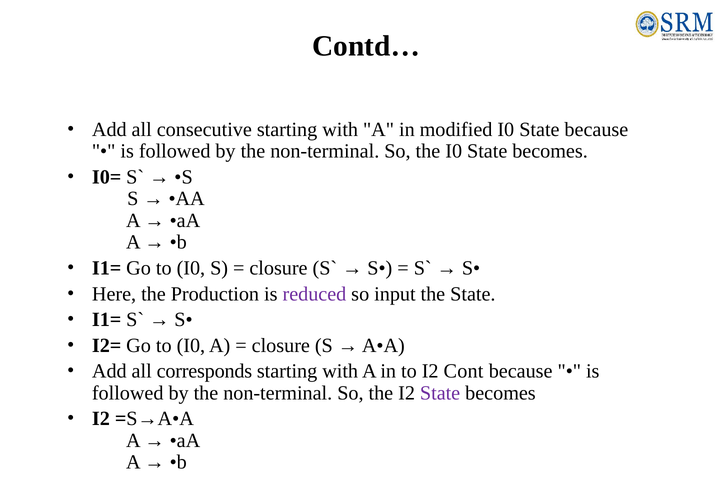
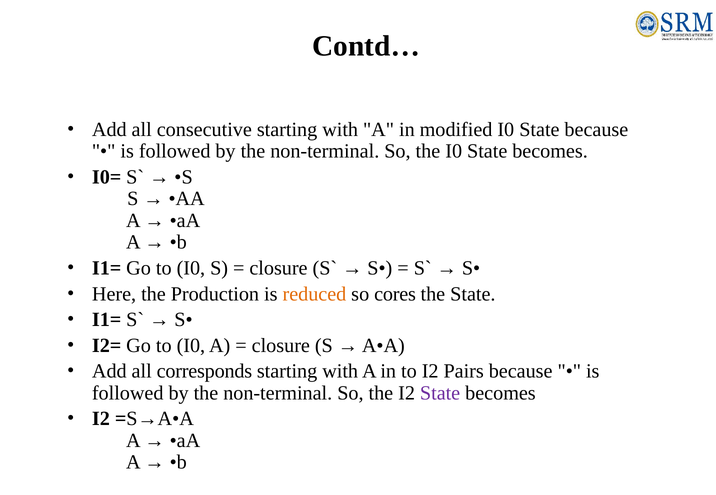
reduced colour: purple -> orange (314, 294)
input: input -> cores (395, 294)
Cont: Cont -> Pairs (464, 372)
